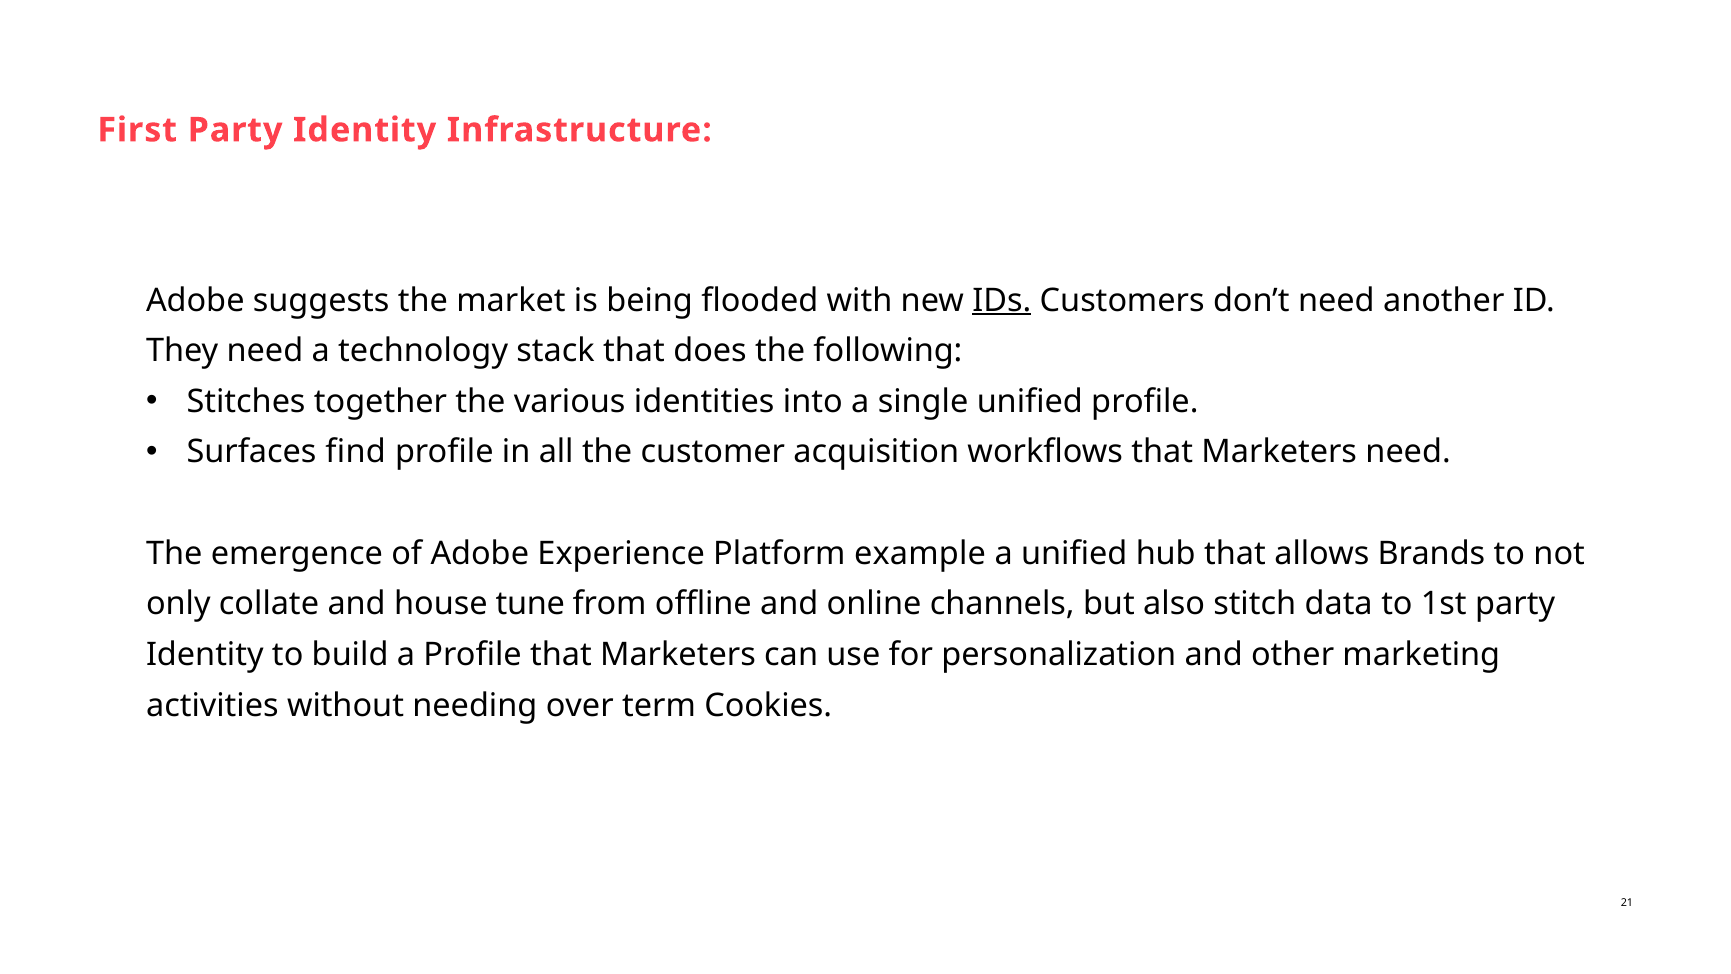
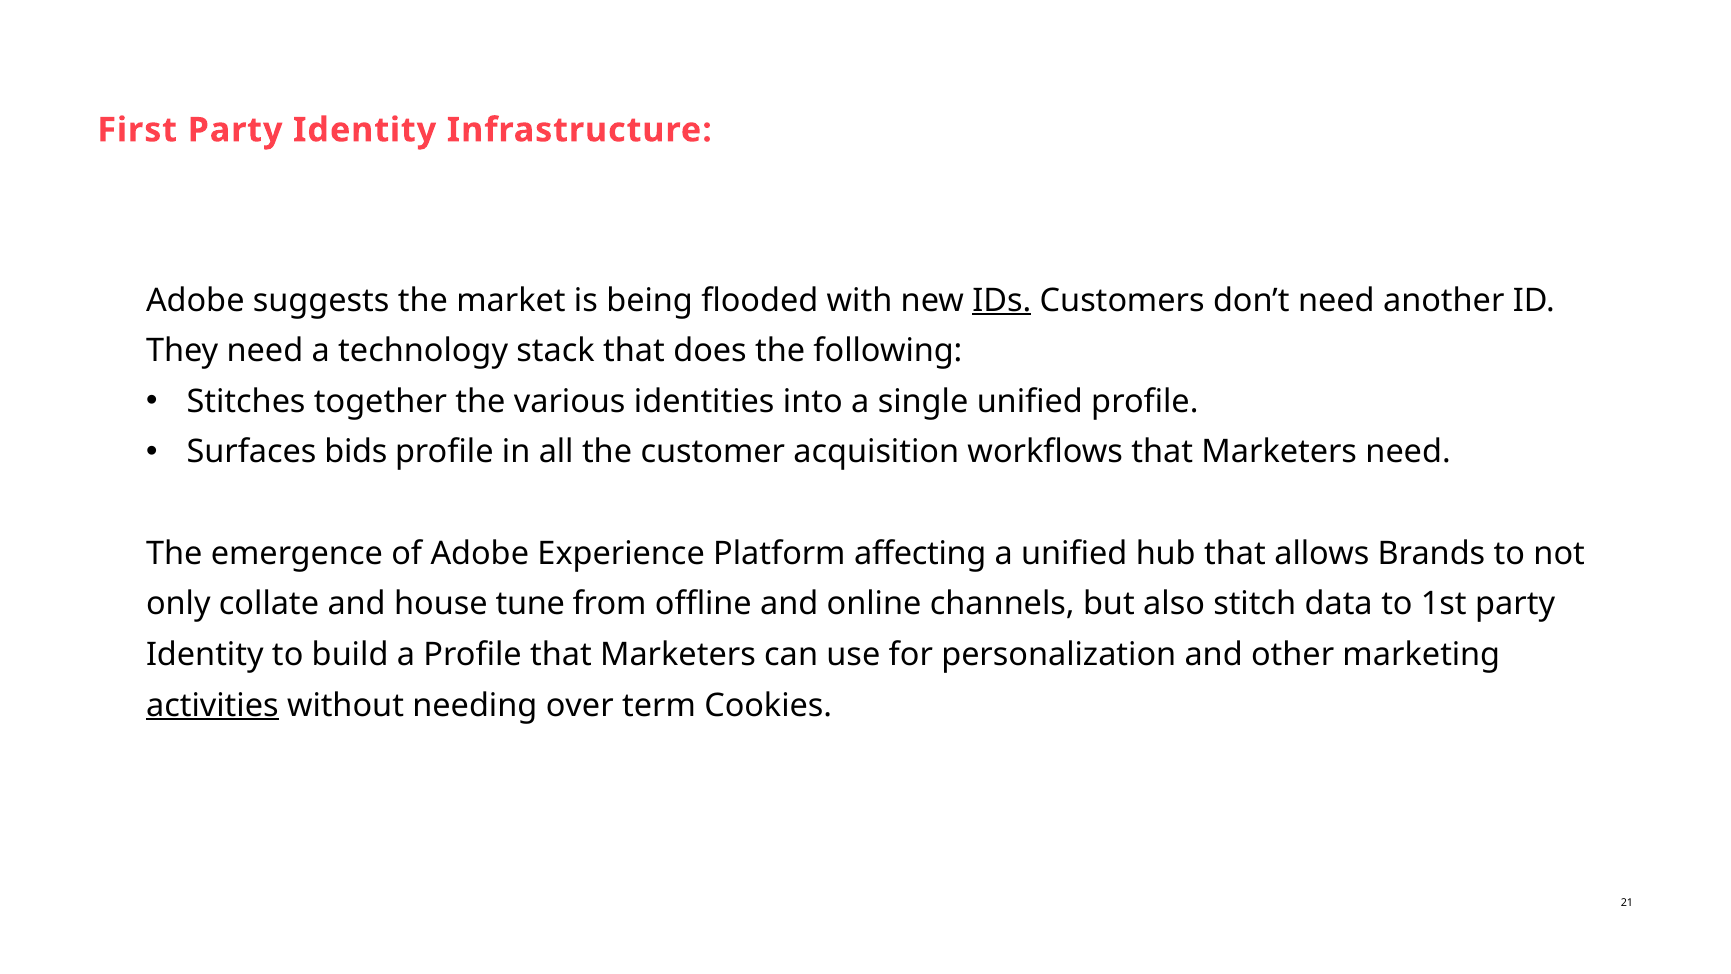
find: find -> bids (356, 452)
example: example -> affecting (920, 553)
activities underline: none -> present (212, 705)
